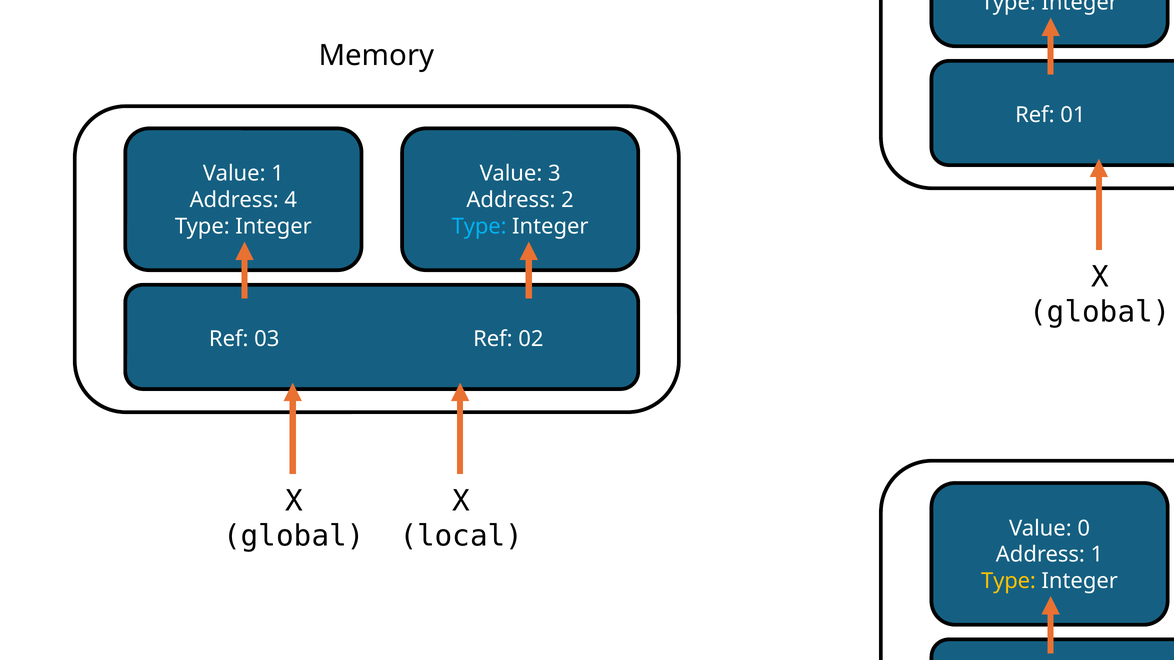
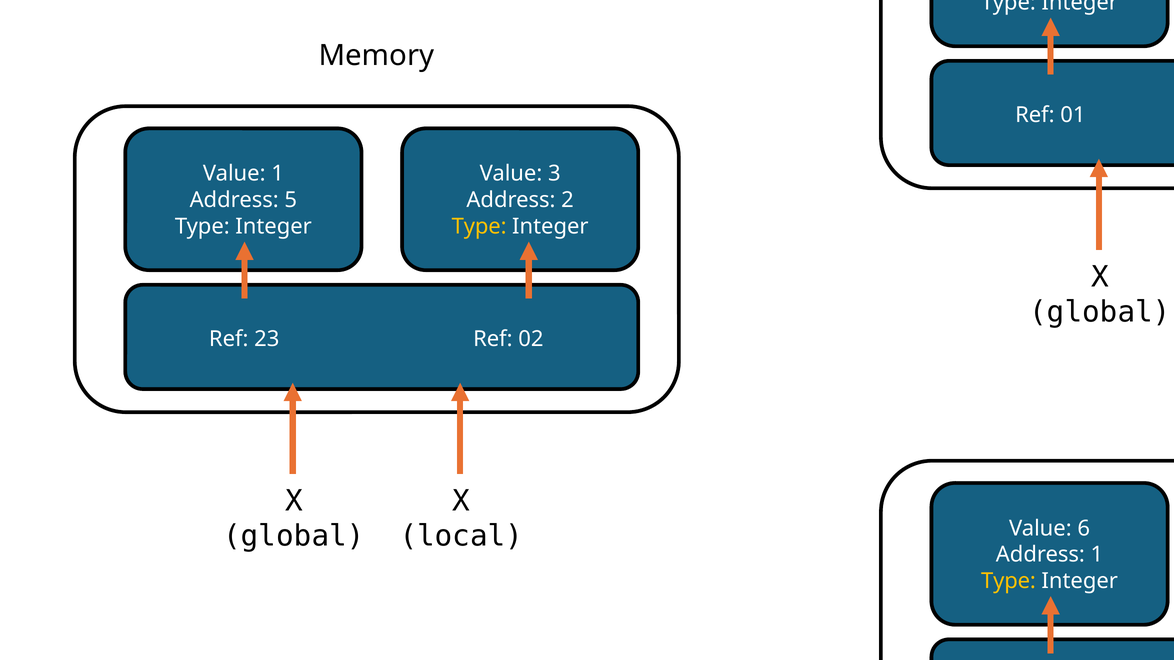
4: 4 -> 5 (291, 200)
Type colour: light blue -> yellow (479, 227)
03: 03 -> 23 (267, 339)
0: 0 -> 6 (1084, 529)
